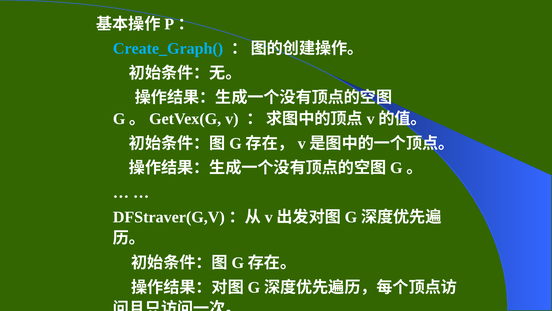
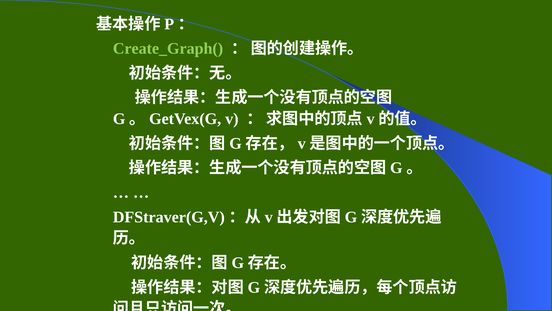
Create_Graph( colour: light blue -> light green (168, 49)
